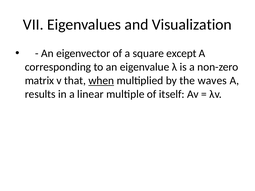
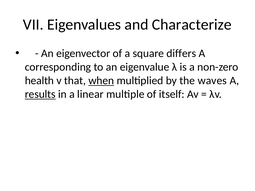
Visualization: Visualization -> Characterize (192, 25)
except: except -> differs (181, 53)
matrix: matrix -> health (39, 81)
results underline: none -> present (40, 94)
